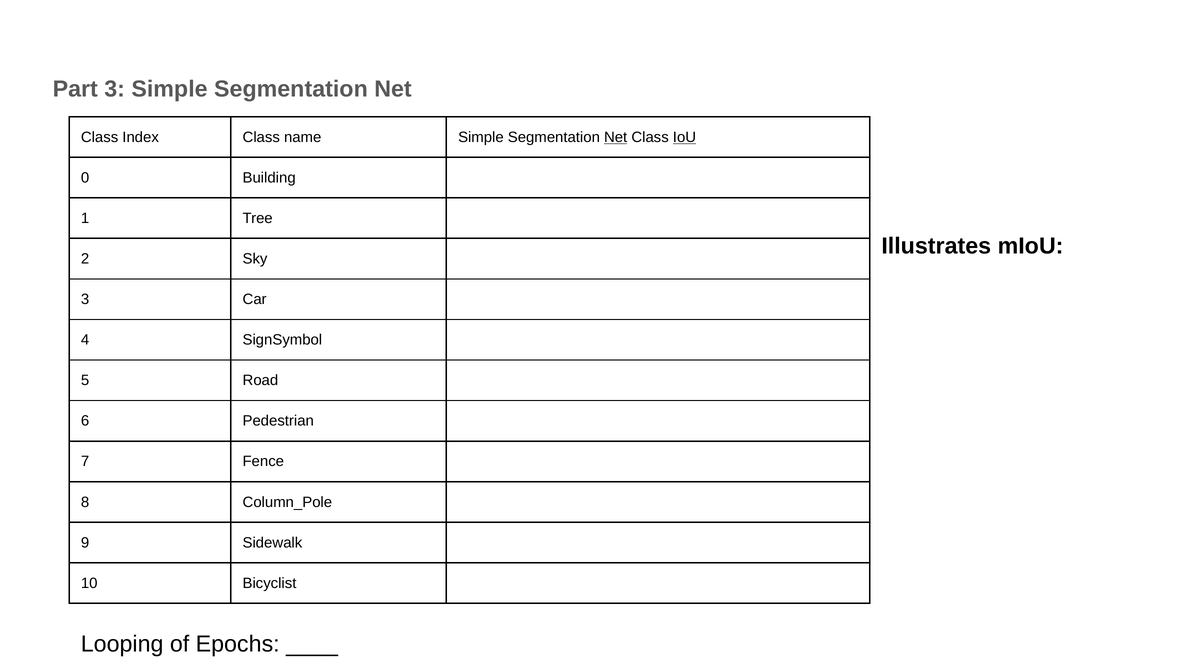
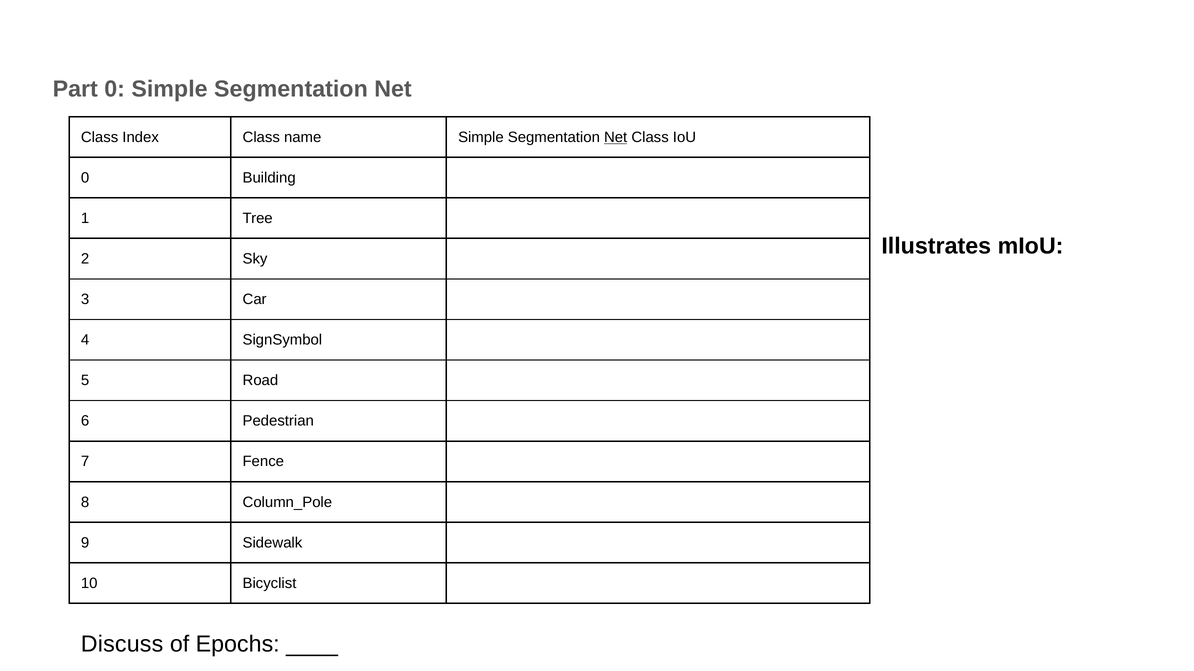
Part 3: 3 -> 0 (115, 89)
IoU underline: present -> none (684, 137)
Looping: Looping -> Discuss (122, 645)
